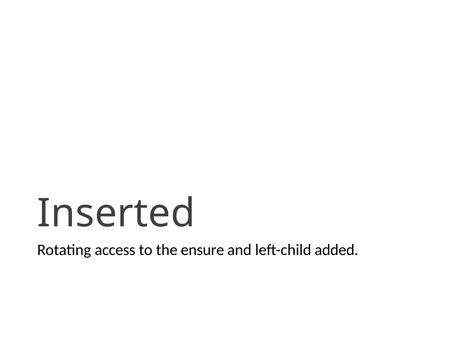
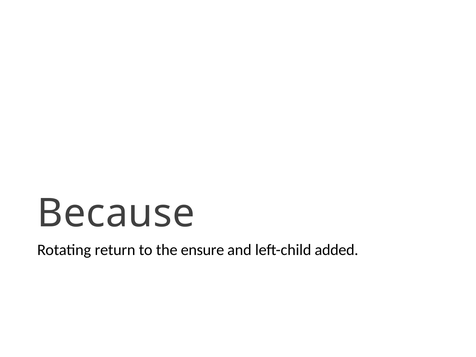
Inserted: Inserted -> Because (116, 213)
access: access -> return (115, 250)
